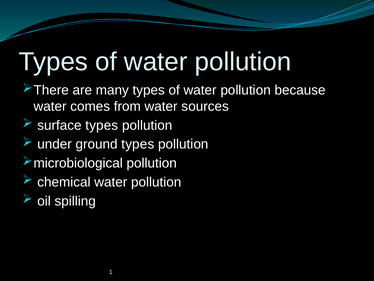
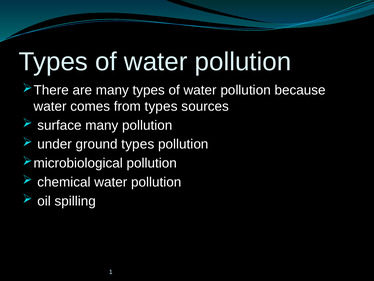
from water: water -> types (161, 106)
surface types: types -> many (102, 125)
